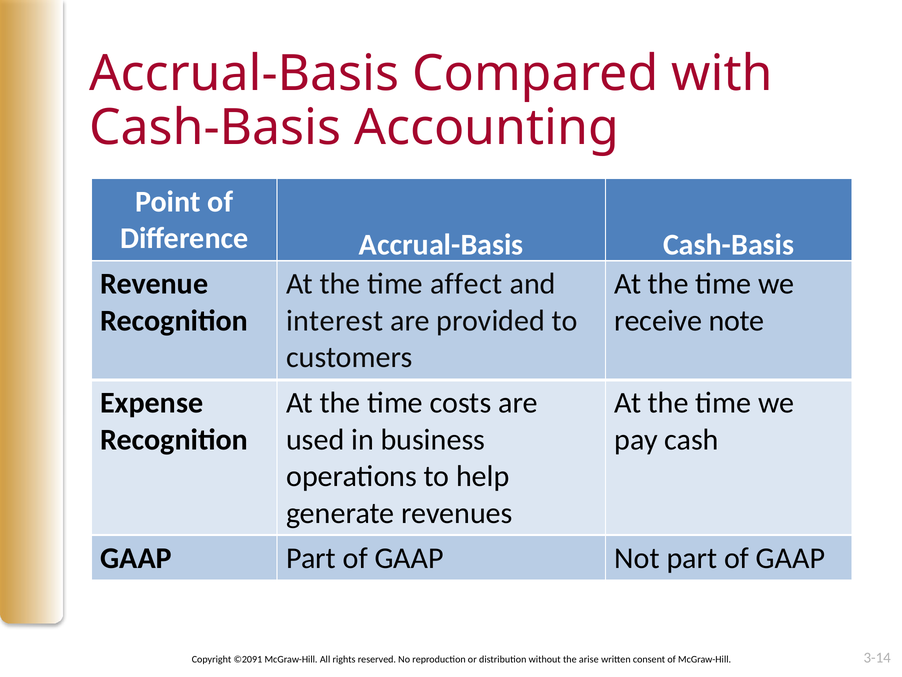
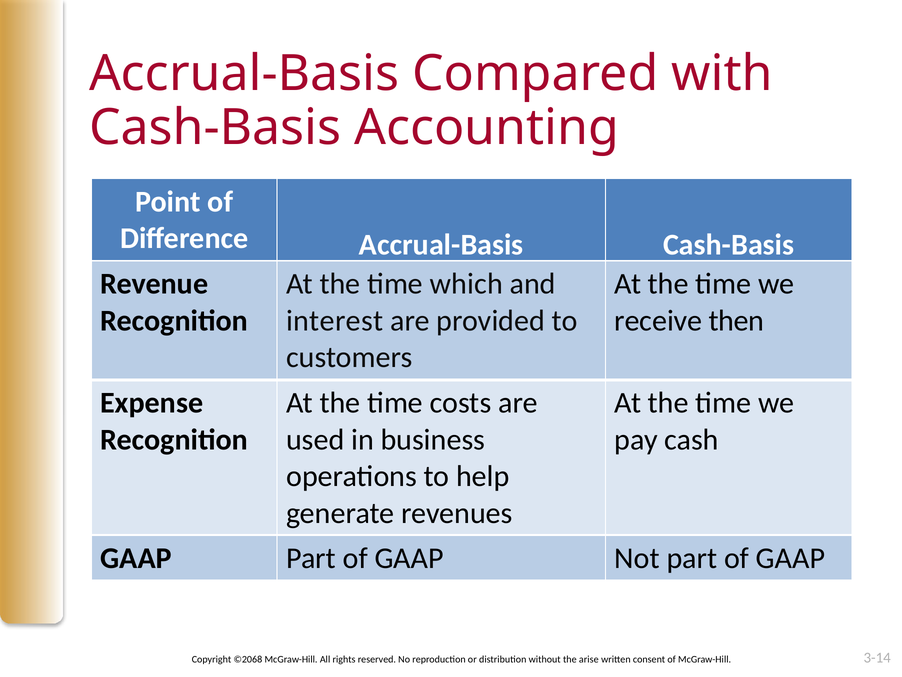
affect: affect -> which (466, 284)
note: note -> then (736, 320)
©2091: ©2091 -> ©2068 (248, 659)
